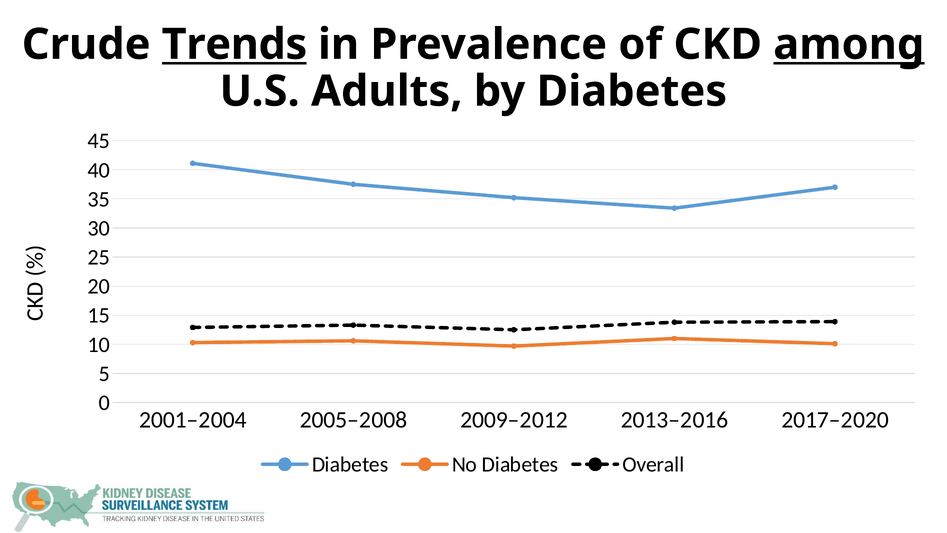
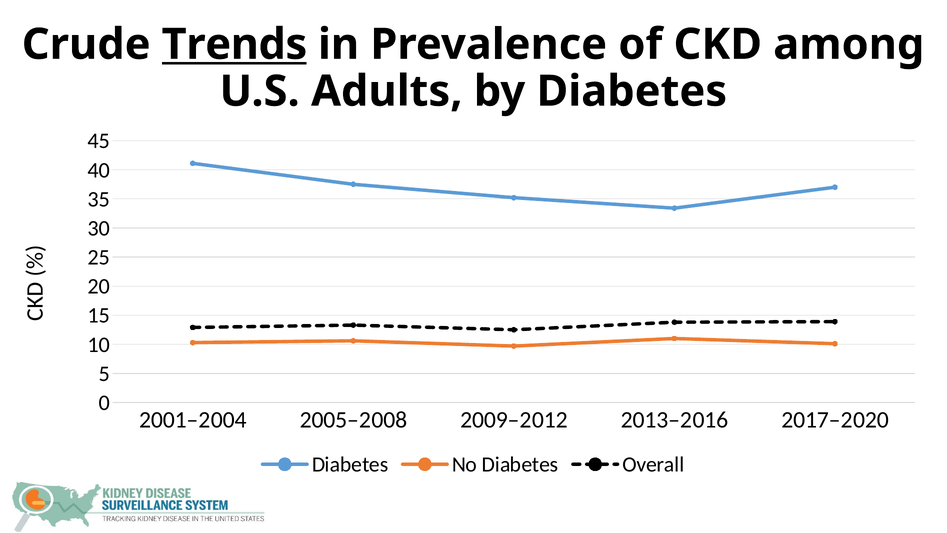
among underline: present -> none (849, 44)
